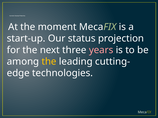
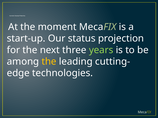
years colour: pink -> light green (101, 50)
